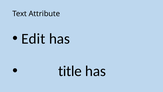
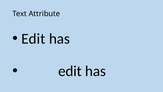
title: title -> edit (70, 71)
